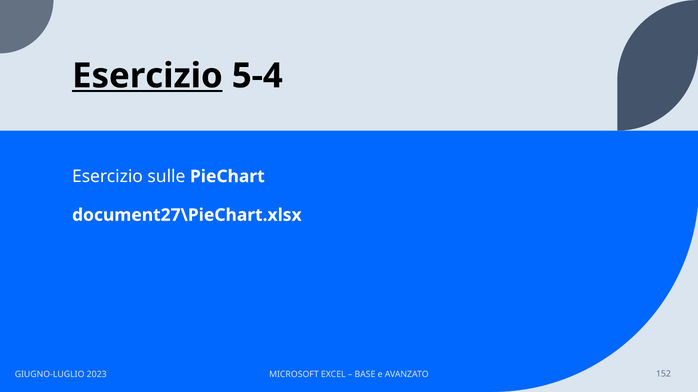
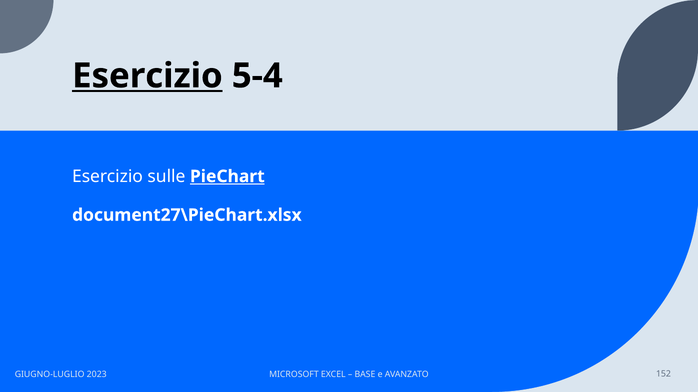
PieChart underline: none -> present (227, 177)
